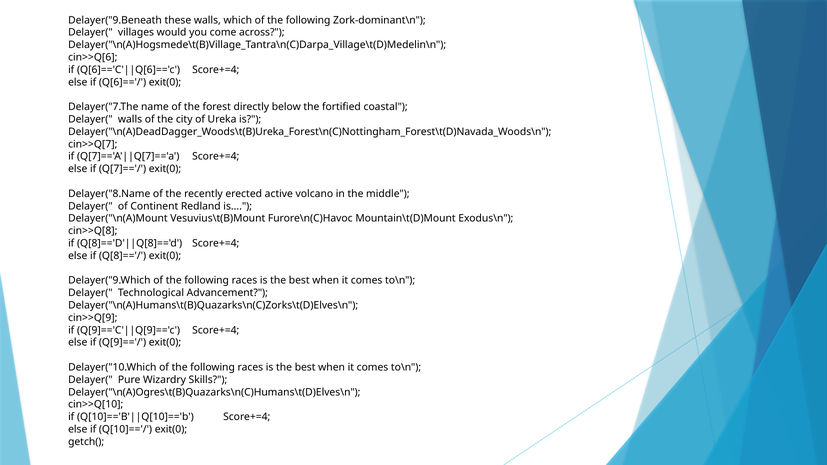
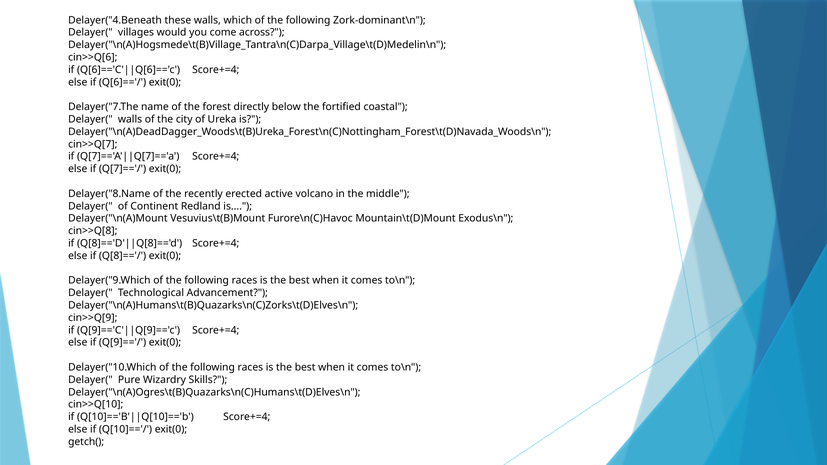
Delayer("9.Beneath: Delayer("9.Beneath -> Delayer("4.Beneath (115, 20)
